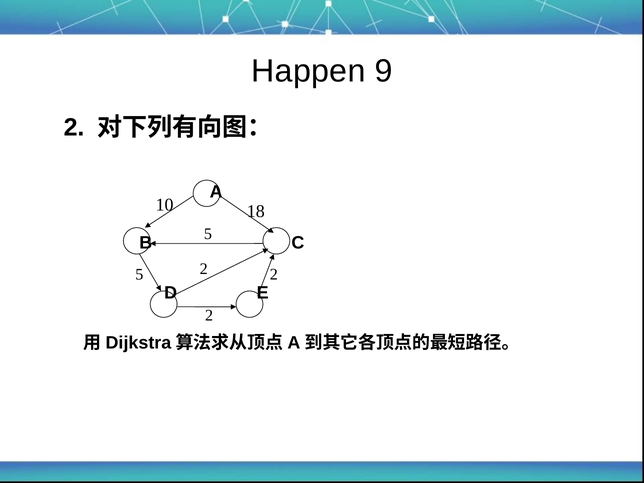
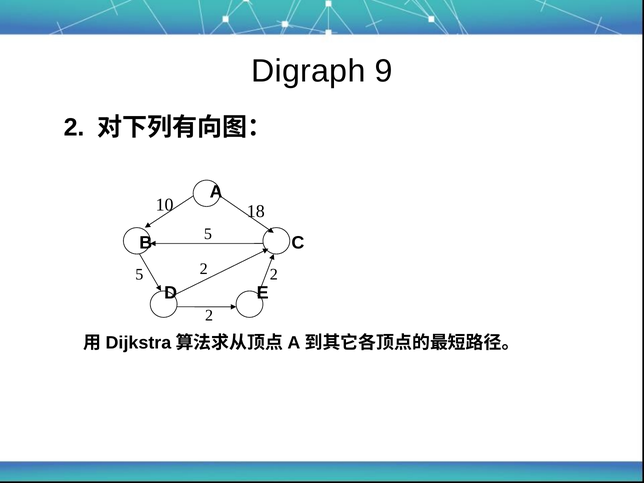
Happen: Happen -> Digraph (308, 71)
